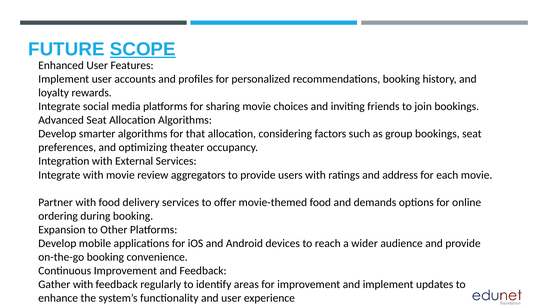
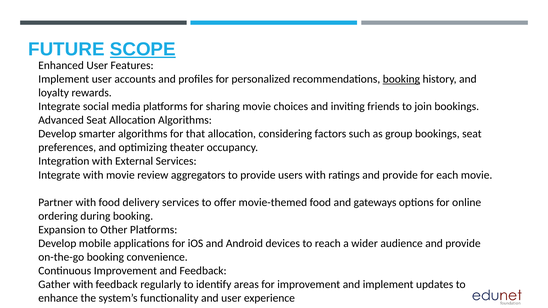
booking underline: none -> present (401, 79)
ratings and address: address -> provide (400, 175)
demands: demands -> gateways (375, 202)
